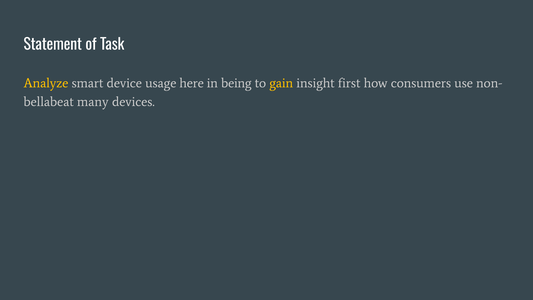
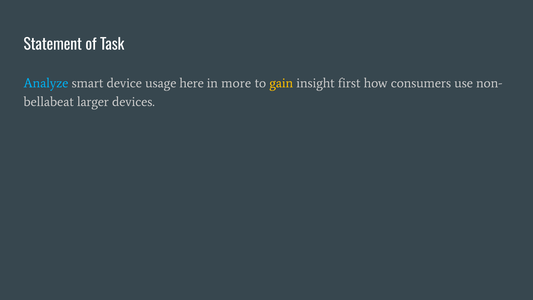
Analyze colour: yellow -> light blue (46, 83)
being: being -> more (236, 83)
many: many -> larger (93, 102)
